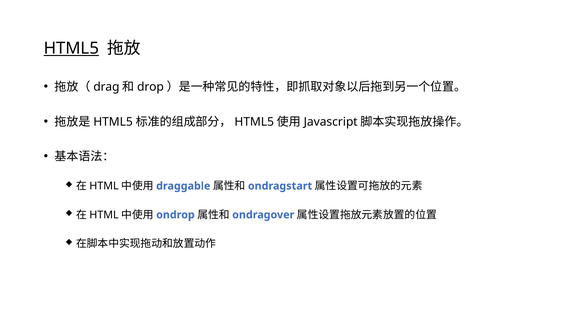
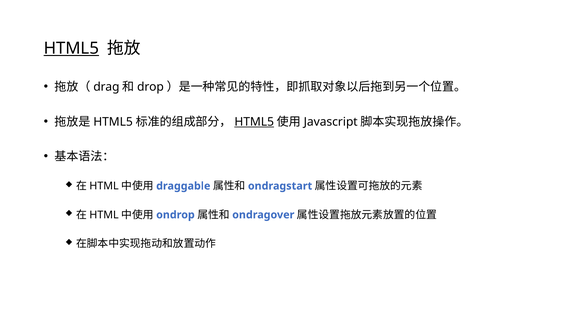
HTML5 underline: none -> present (254, 122)
